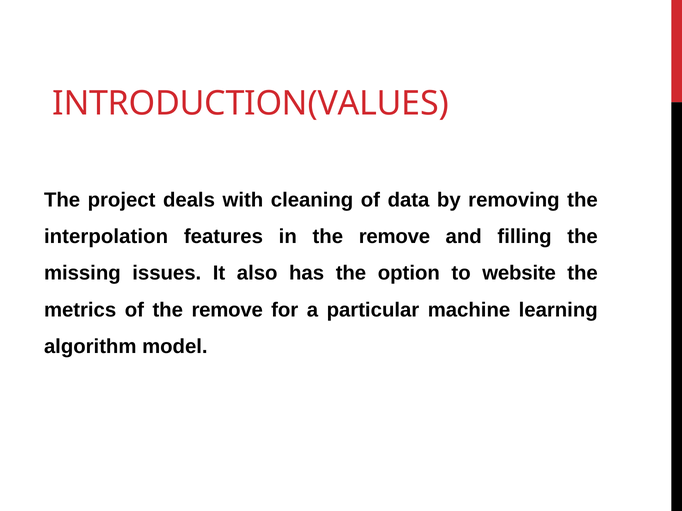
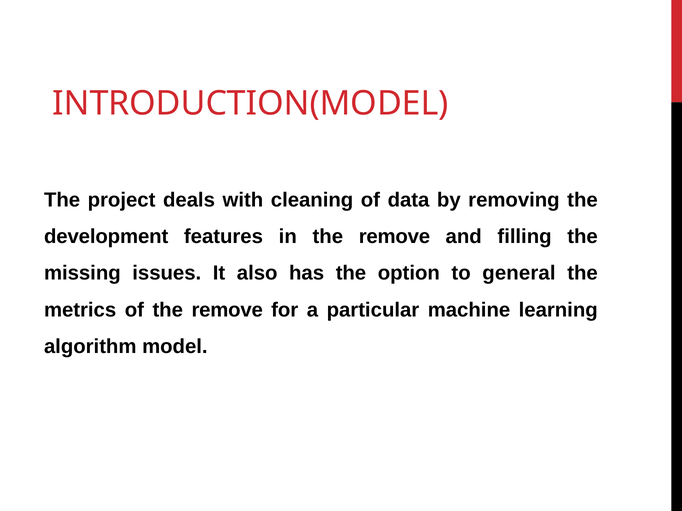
INTRODUCTION(VALUES: INTRODUCTION(VALUES -> INTRODUCTION(MODEL (250, 104)
interpolation: interpolation -> development (106, 237)
website: website -> general (519, 274)
